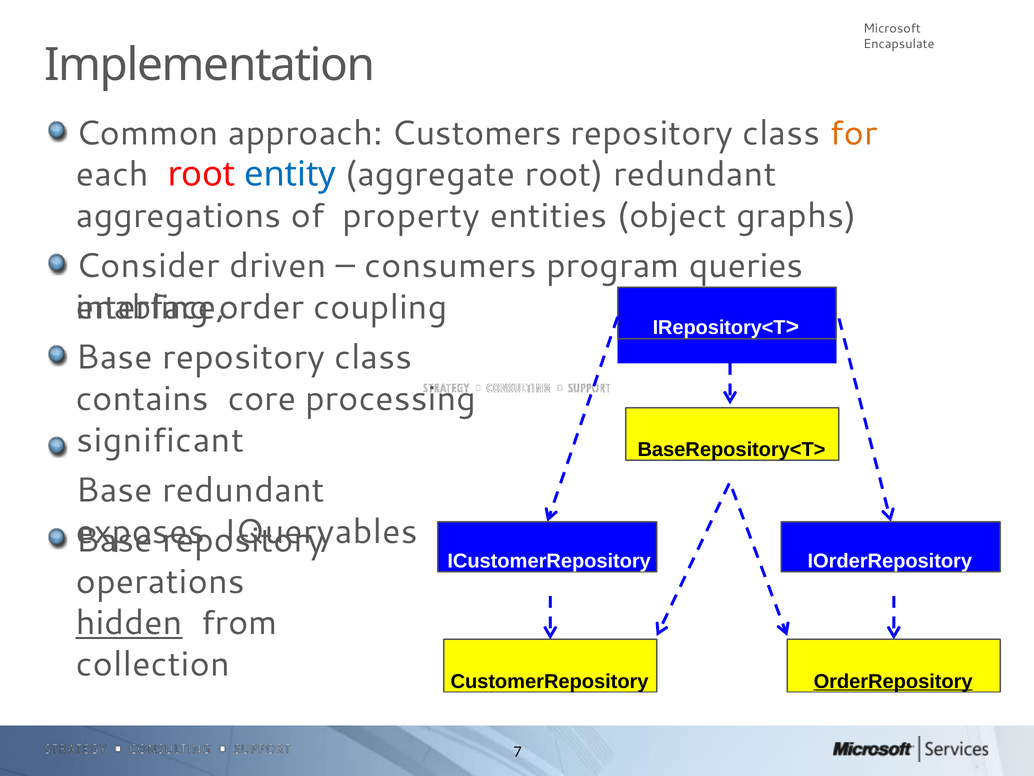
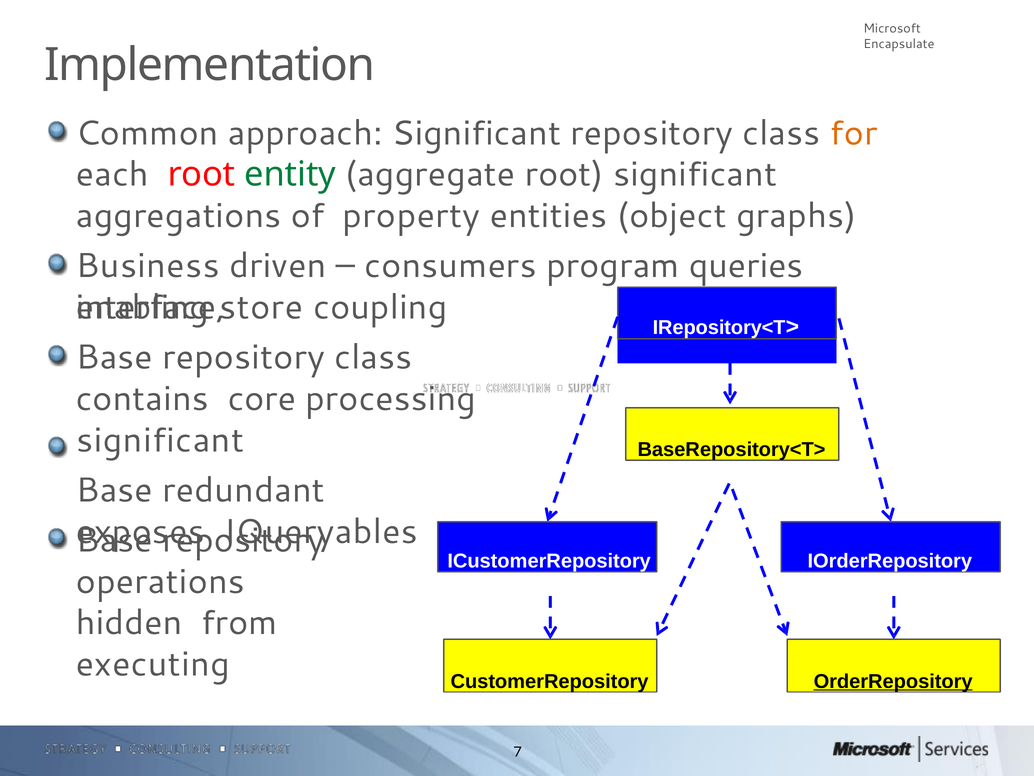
approach Customers: Customers -> Significant (476, 133)
entity colour: blue -> green (290, 174)
root redundant: redundant -> significant (695, 174)
Consider: Consider -> Business (148, 266)
order: order -> store (261, 307)
hidden underline: present -> none (129, 623)
collection: collection -> executing (153, 664)
